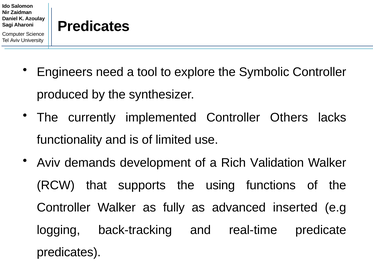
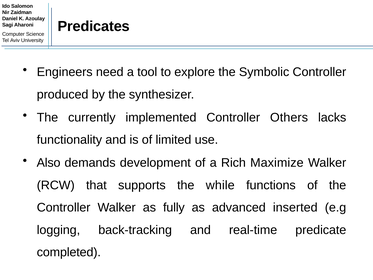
Aviv: Aviv -> Also (49, 163)
Validation: Validation -> Maximize (277, 163)
using: using -> while (220, 185)
predicates: predicates -> completed (69, 252)
